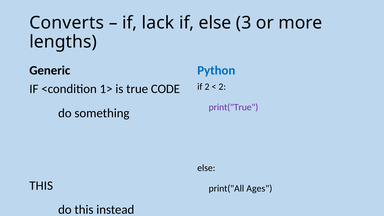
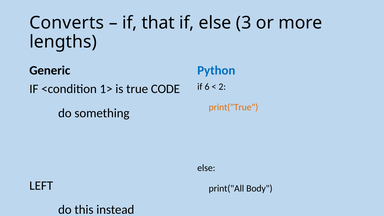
lack: lack -> that (158, 23)
if 2: 2 -> 6 (207, 87)
print("True colour: purple -> orange (233, 107)
THIS: THIS -> LEFT (41, 186)
Ages: Ages -> Body (259, 188)
